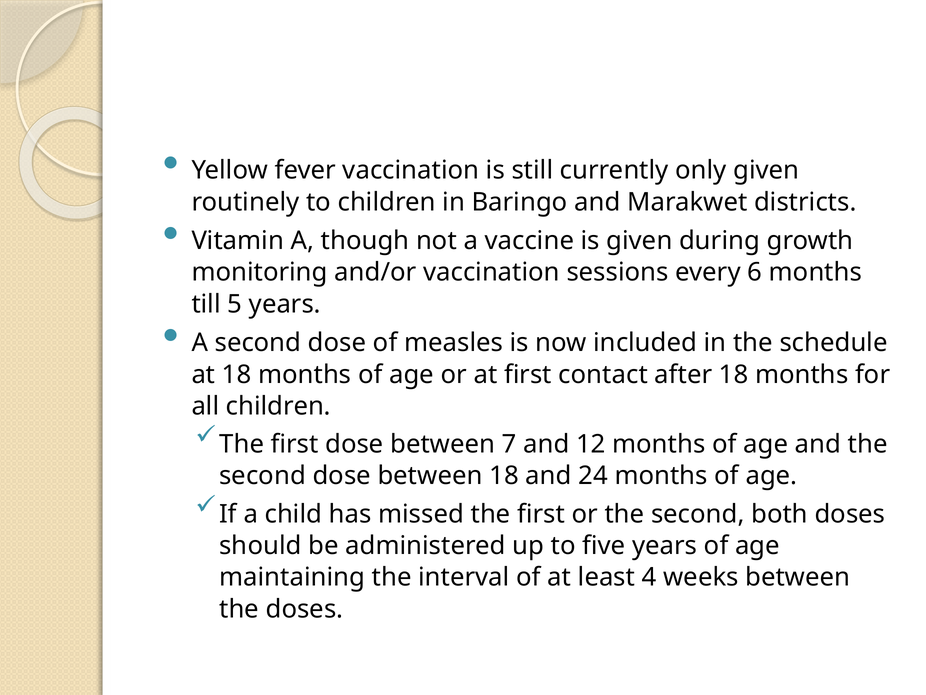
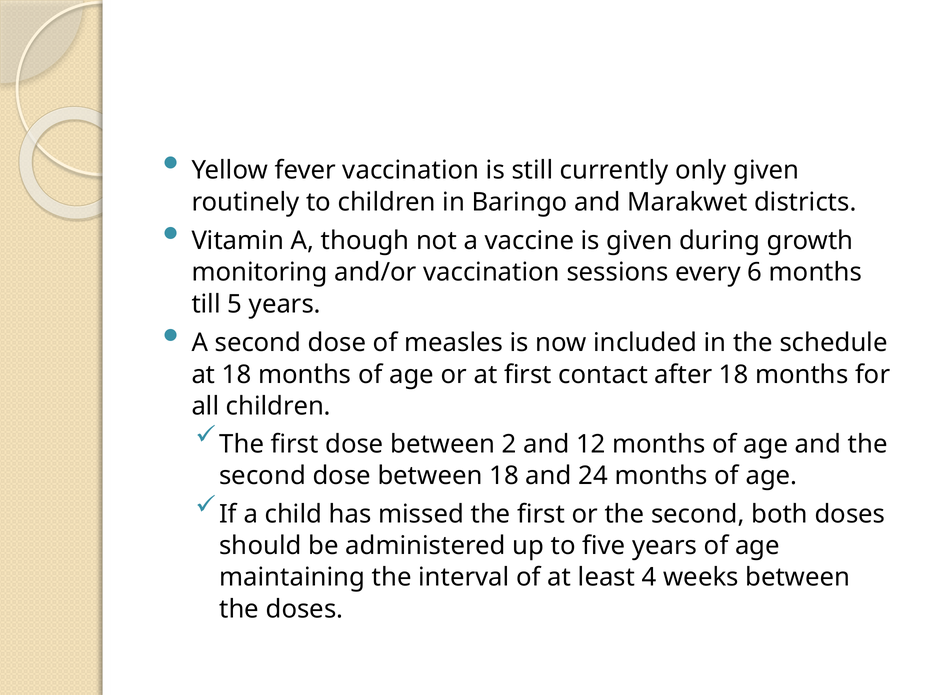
7: 7 -> 2 (509, 444)
